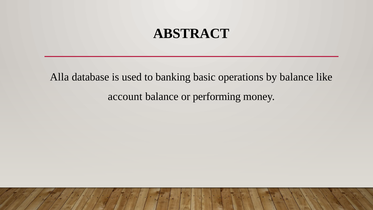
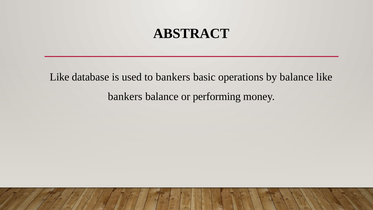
Alla: Alla -> Like (60, 77)
to banking: banking -> bankers (173, 77)
account: account -> bankers (125, 96)
